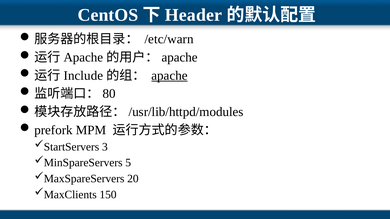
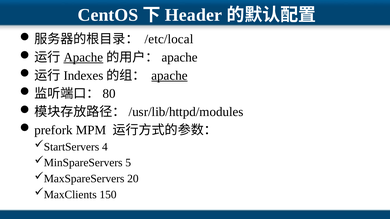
/etc/warn: /etc/warn -> /etc/local (169, 39)
Apache underline: none -> present (83, 57)
Include: Include -> Indexes (83, 76)
3: 3 -> 4 (105, 147)
